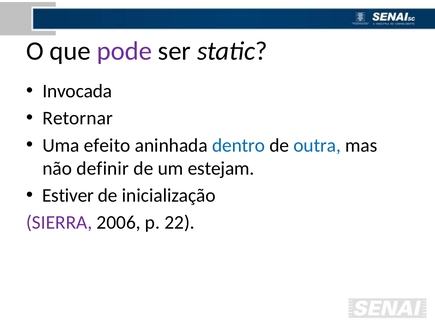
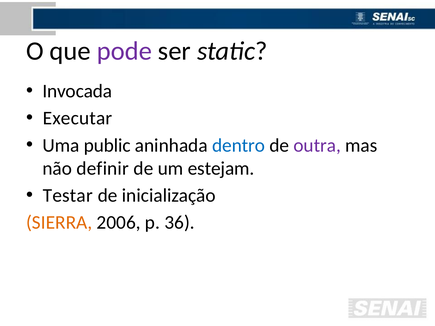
Retornar: Retornar -> Executar (78, 118)
efeito: efeito -> public (107, 145)
outra colour: blue -> purple (317, 145)
Estiver: Estiver -> Testar (68, 196)
SIERRA colour: purple -> orange (59, 223)
22: 22 -> 36 (180, 223)
